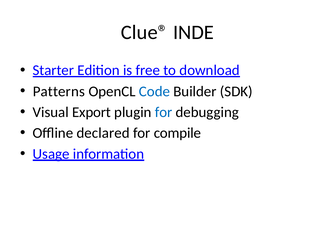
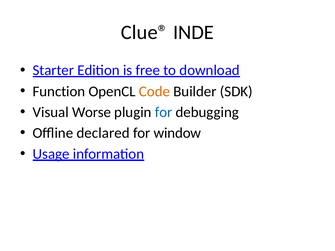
Patterns: Patterns -> Function (59, 91)
Code colour: blue -> orange (154, 91)
Export: Export -> Worse (92, 112)
compile: compile -> window (177, 133)
